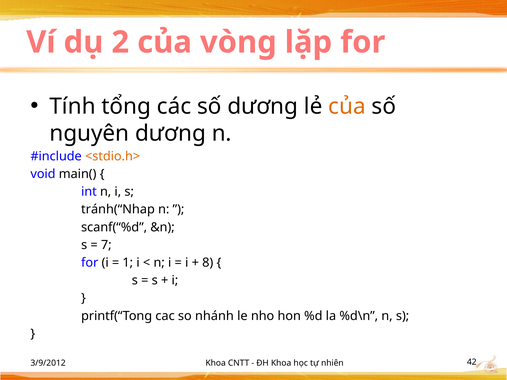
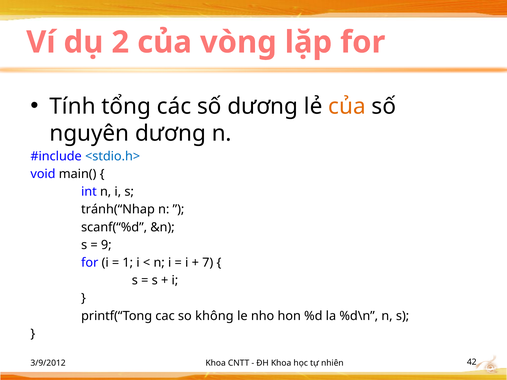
<stdio.h> colour: orange -> blue (113, 156)
7: 7 -> 9 (106, 245)
8: 8 -> 7 (208, 263)
nhánh: nhánh -> không (214, 316)
